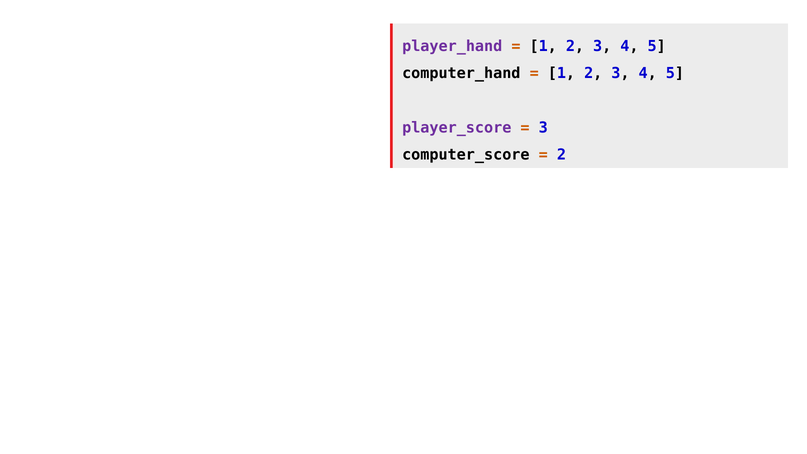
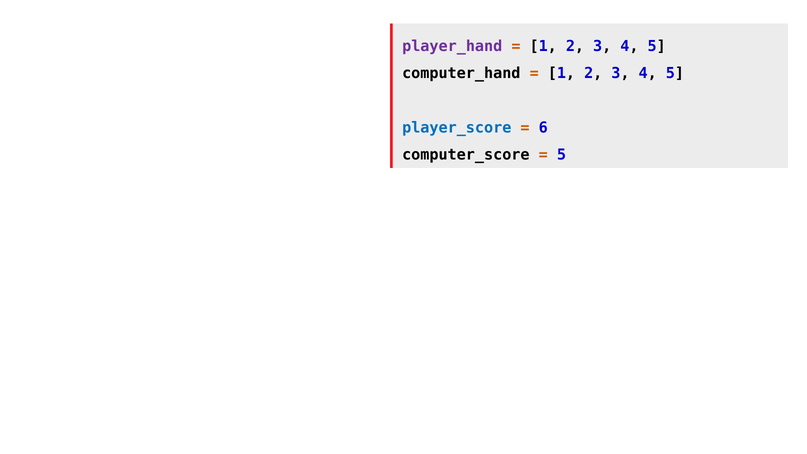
player_score colour: purple -> blue (457, 128)
3: 3 -> 6 (543, 128)
2: 2 -> 5 (561, 155)
